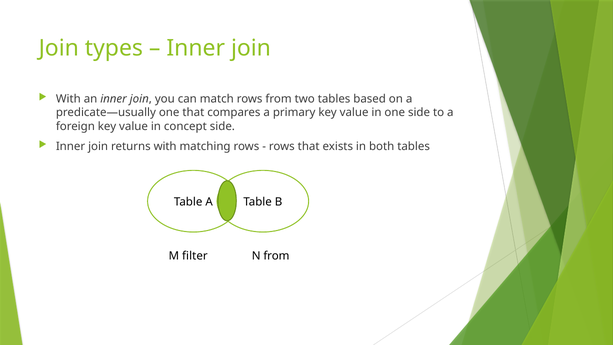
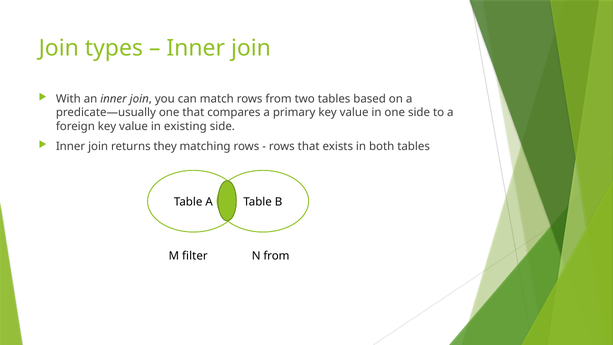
concept: concept -> existing (185, 126)
returns with: with -> they (165, 146)
